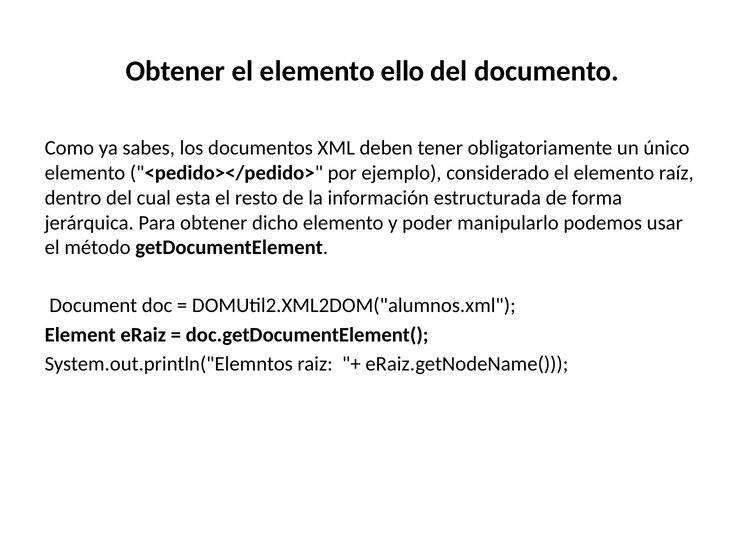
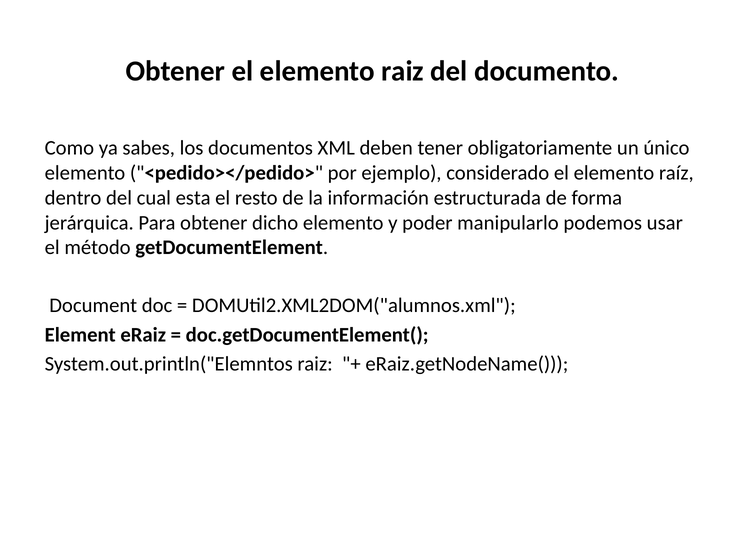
elemento ello: ello -> raiz (403, 71)
